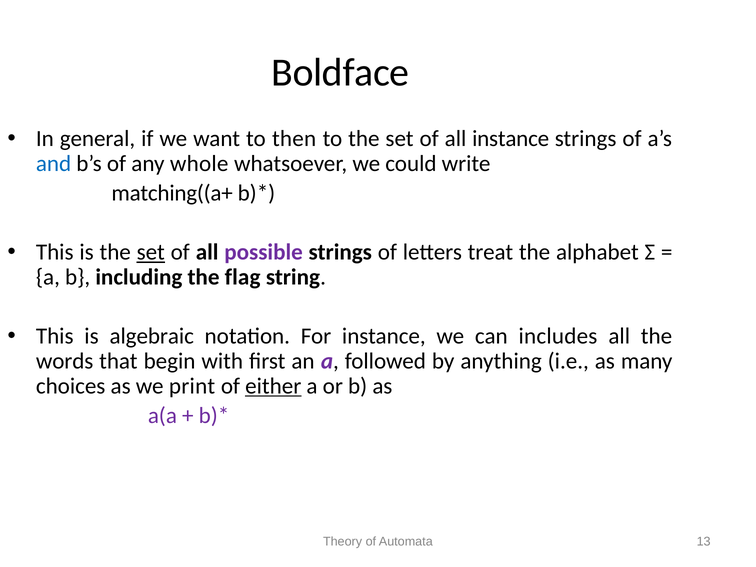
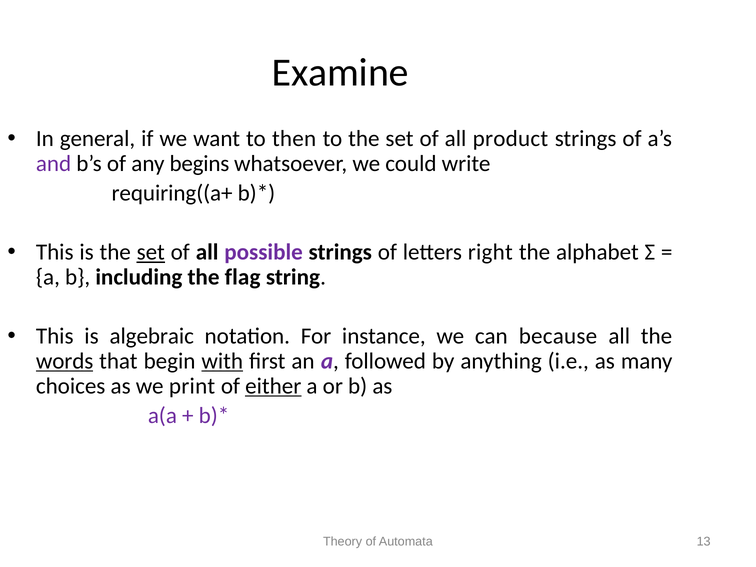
Boldface: Boldface -> Examine (340, 73)
all instance: instance -> product (510, 139)
and colour: blue -> purple (54, 163)
whole: whole -> begins (199, 163)
matching((a+: matching((a+ -> requiring((a+ (172, 193)
treat: treat -> right (490, 252)
includes: includes -> because (558, 336)
words underline: none -> present (65, 361)
with underline: none -> present (222, 361)
